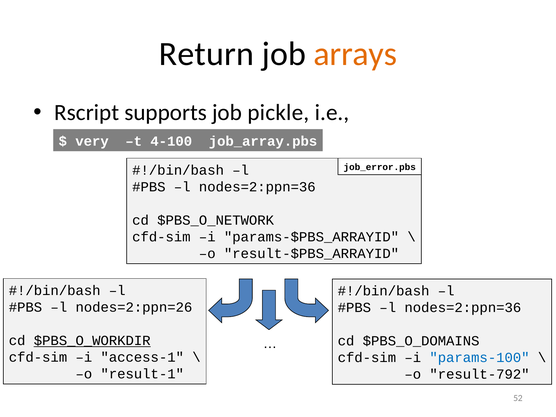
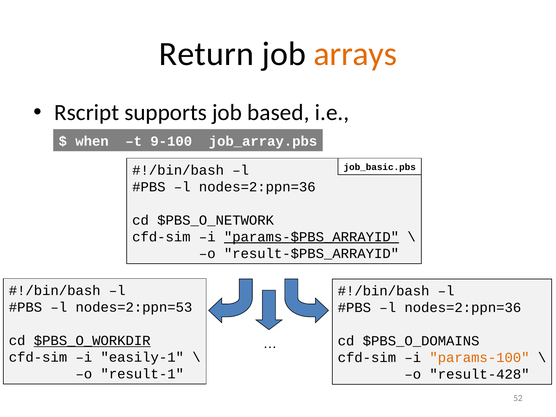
pickle: pickle -> based (278, 112)
very: very -> when (92, 141)
4-100: 4-100 -> 9-100 (171, 141)
job_error.pbs: job_error.pbs -> job_basic.pbs (380, 167)
params-$PBS_ARRAYID underline: none -> present (312, 237)
nodes=2:ppn=26: nodes=2:ppn=26 -> nodes=2:ppn=53 (134, 307)
access-1: access-1 -> easily-1 (142, 357)
params-100 colour: blue -> orange (479, 358)
result-792: result-792 -> result-428 (479, 374)
